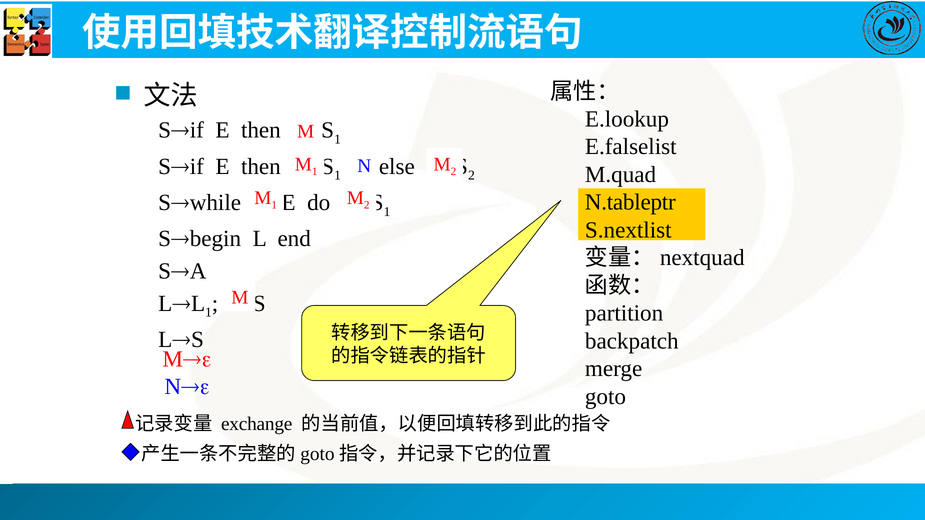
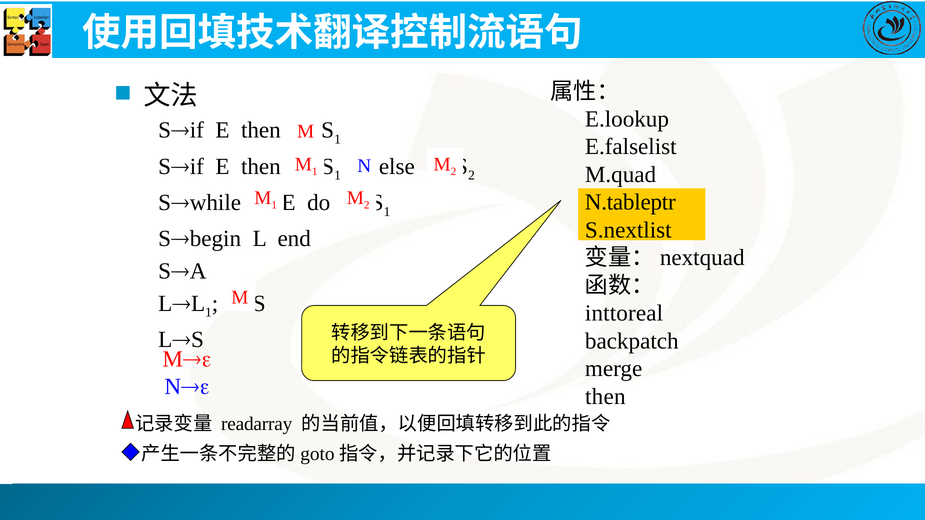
partition: partition -> inttoreal (624, 313)
goto: goto -> then (605, 397)
exchange: exchange -> readarray (257, 424)
